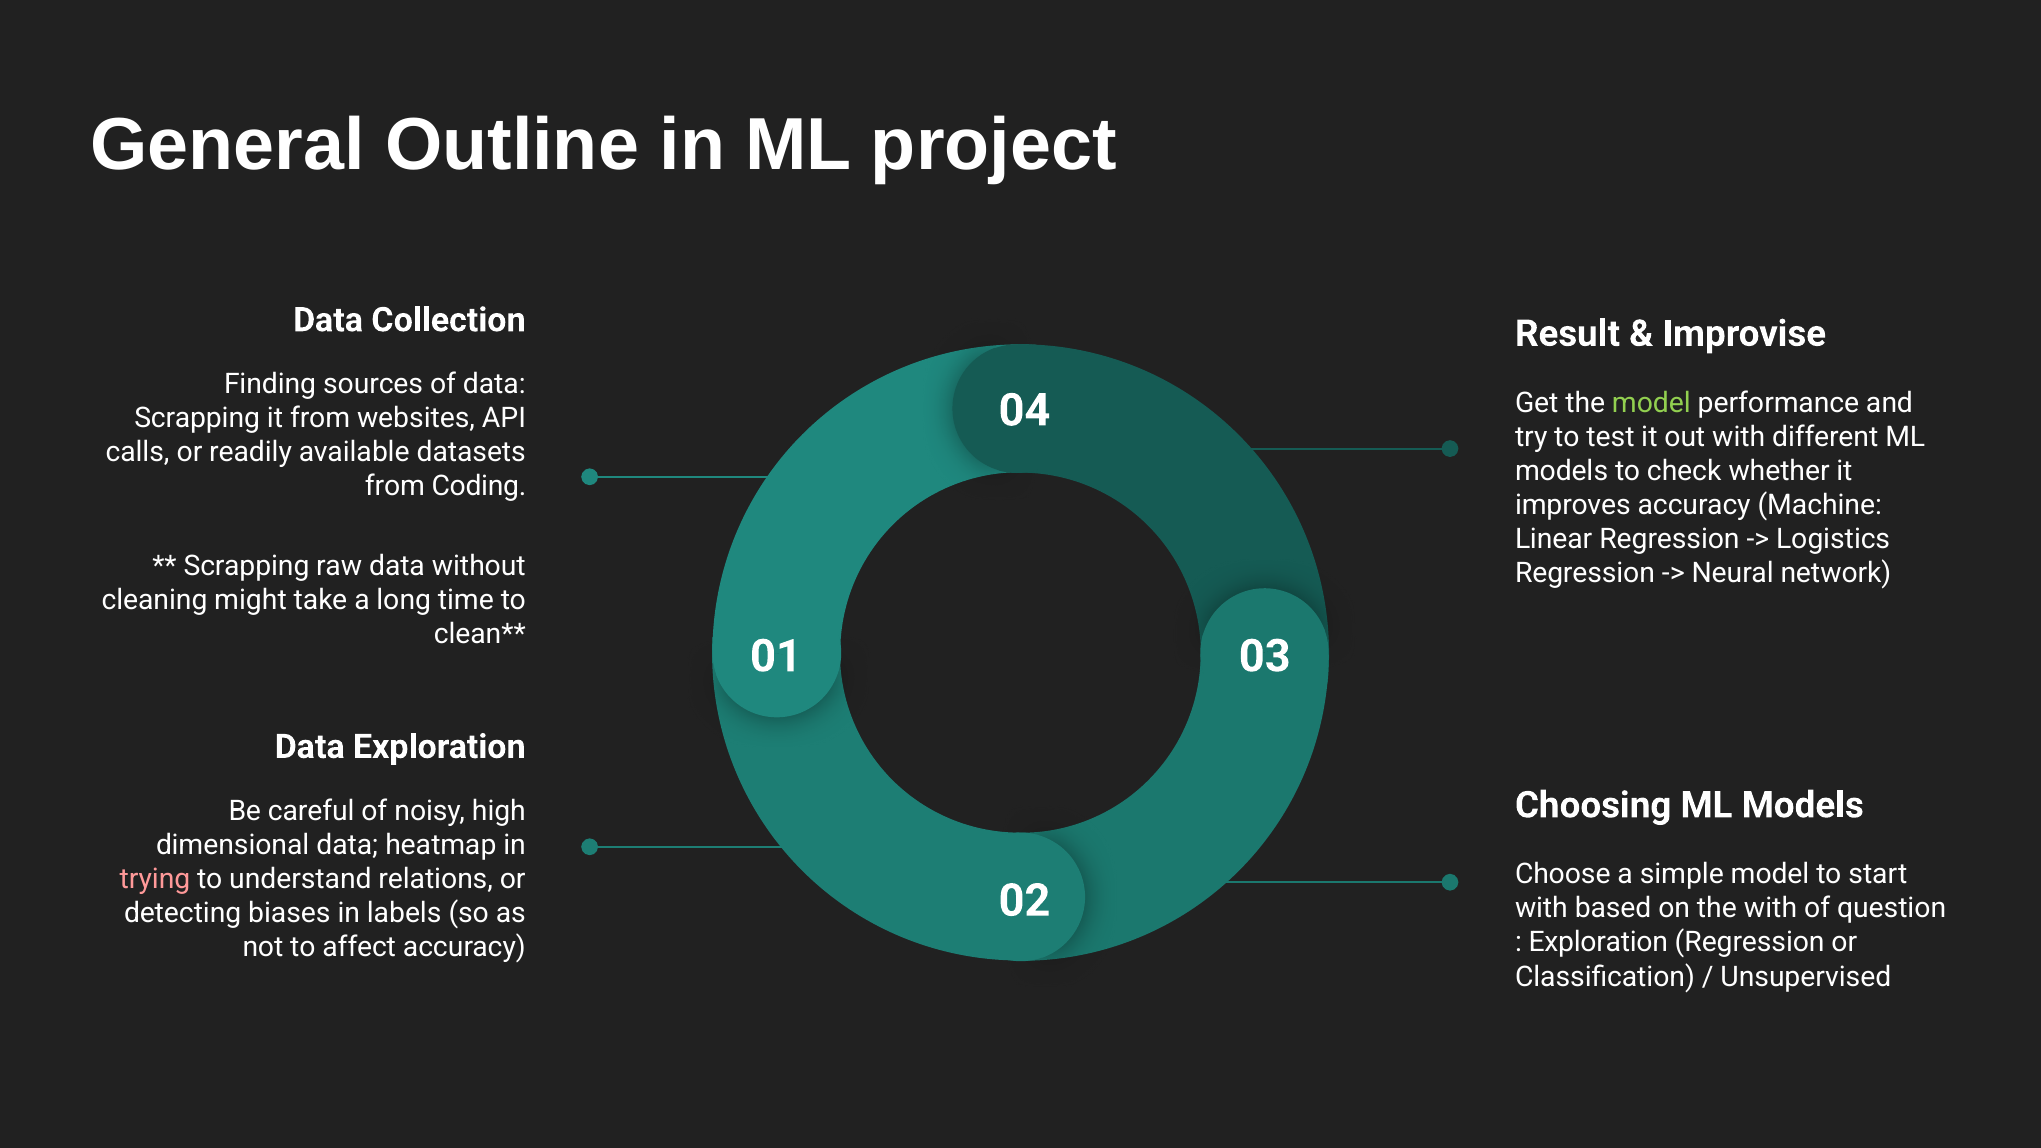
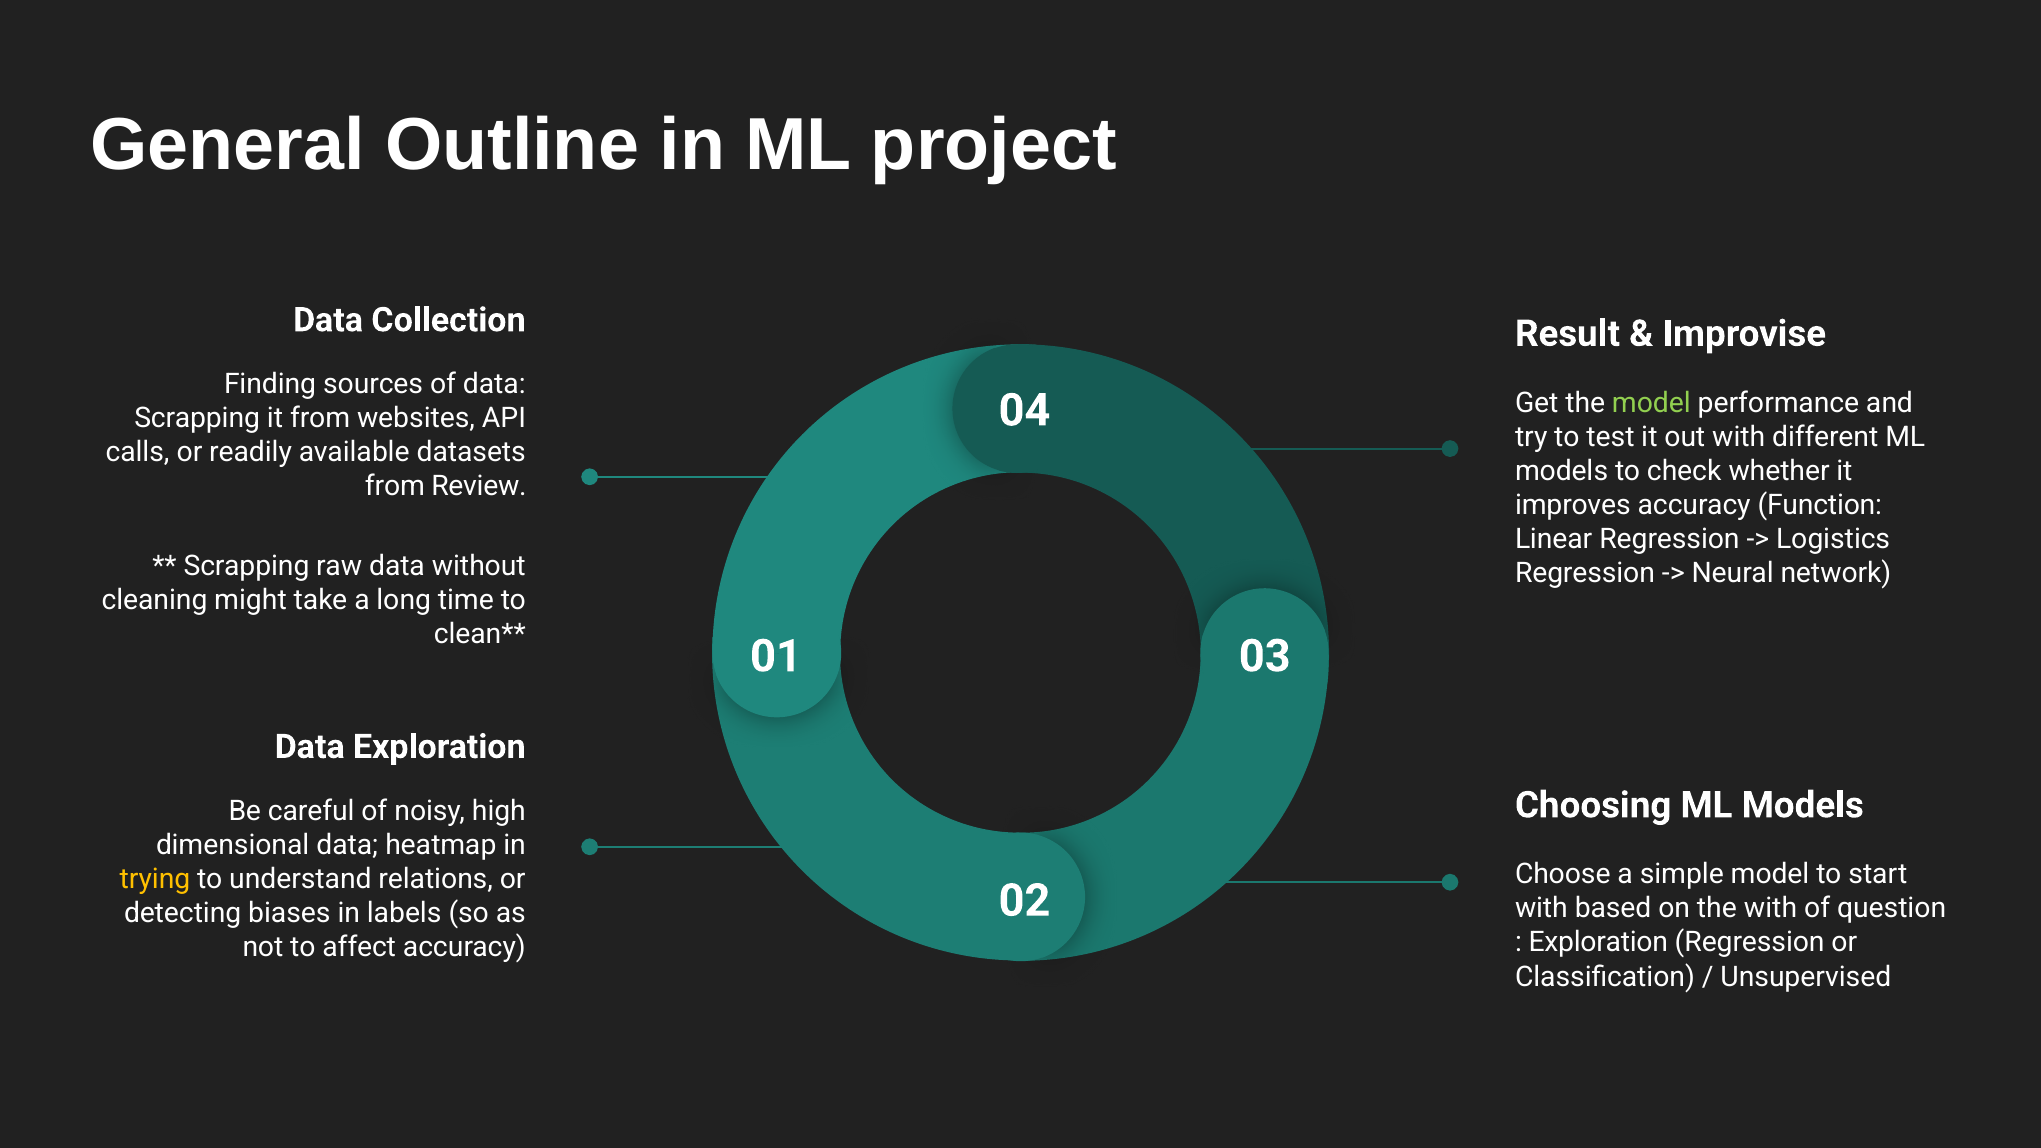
Coding: Coding -> Review (479, 487)
Machine: Machine -> Function (1820, 505)
trying colour: pink -> yellow (155, 879)
